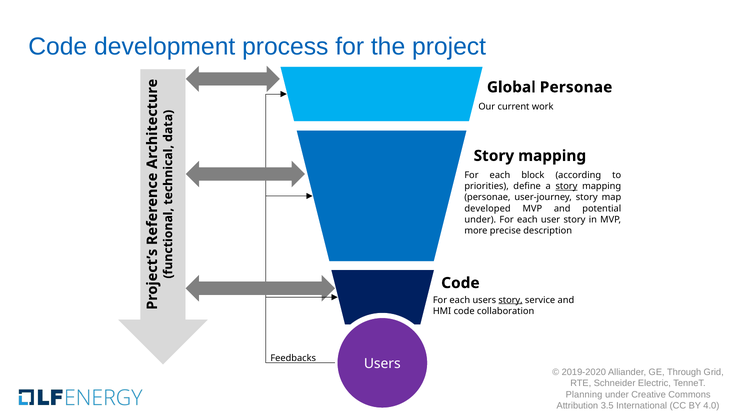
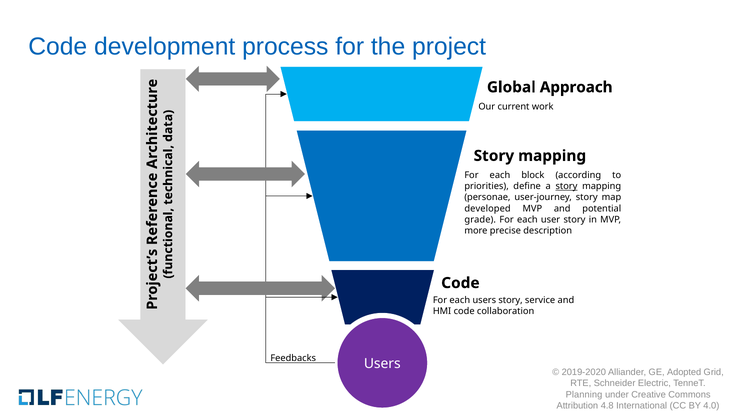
Global Personae: Personae -> Approach (576, 87)
under: under -> grade (480, 220)
story underline: present -> none (511, 300)
Through: Through -> Adopted (684, 372)
3.5: 3.5 -> 4.8 (607, 406)
